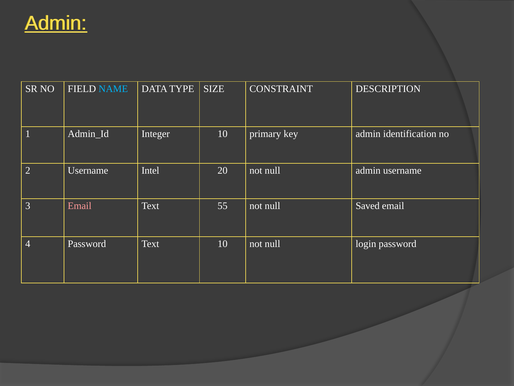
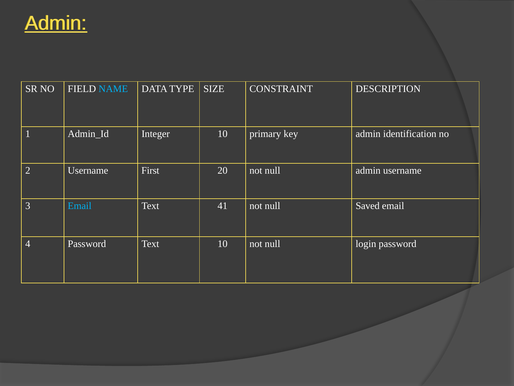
Intel: Intel -> First (150, 170)
Email colour: pink -> light blue (80, 206)
55: 55 -> 41 (223, 206)
